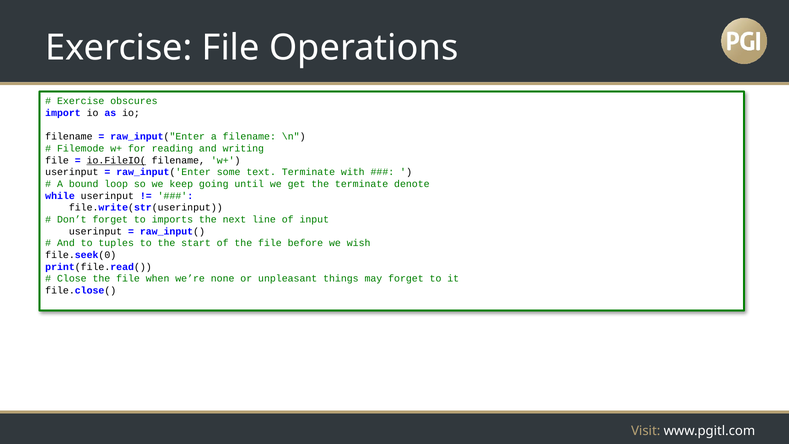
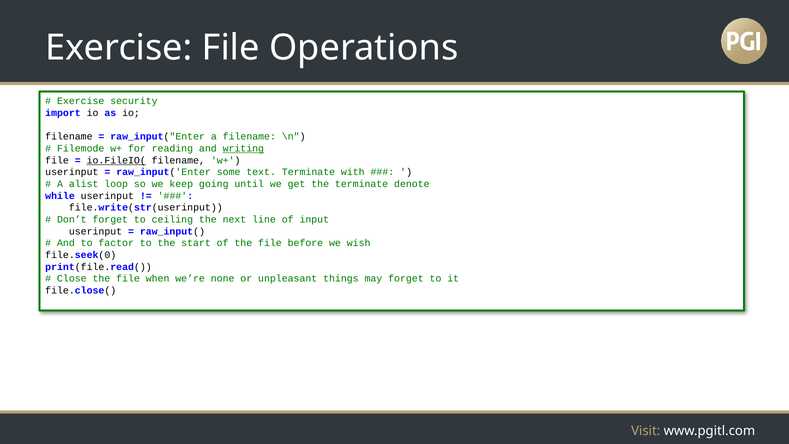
obscures: obscures -> security (134, 101)
writing underline: none -> present (243, 148)
bound: bound -> alist (84, 184)
imports: imports -> ceiling (172, 219)
tuples: tuples -> factor (116, 243)
